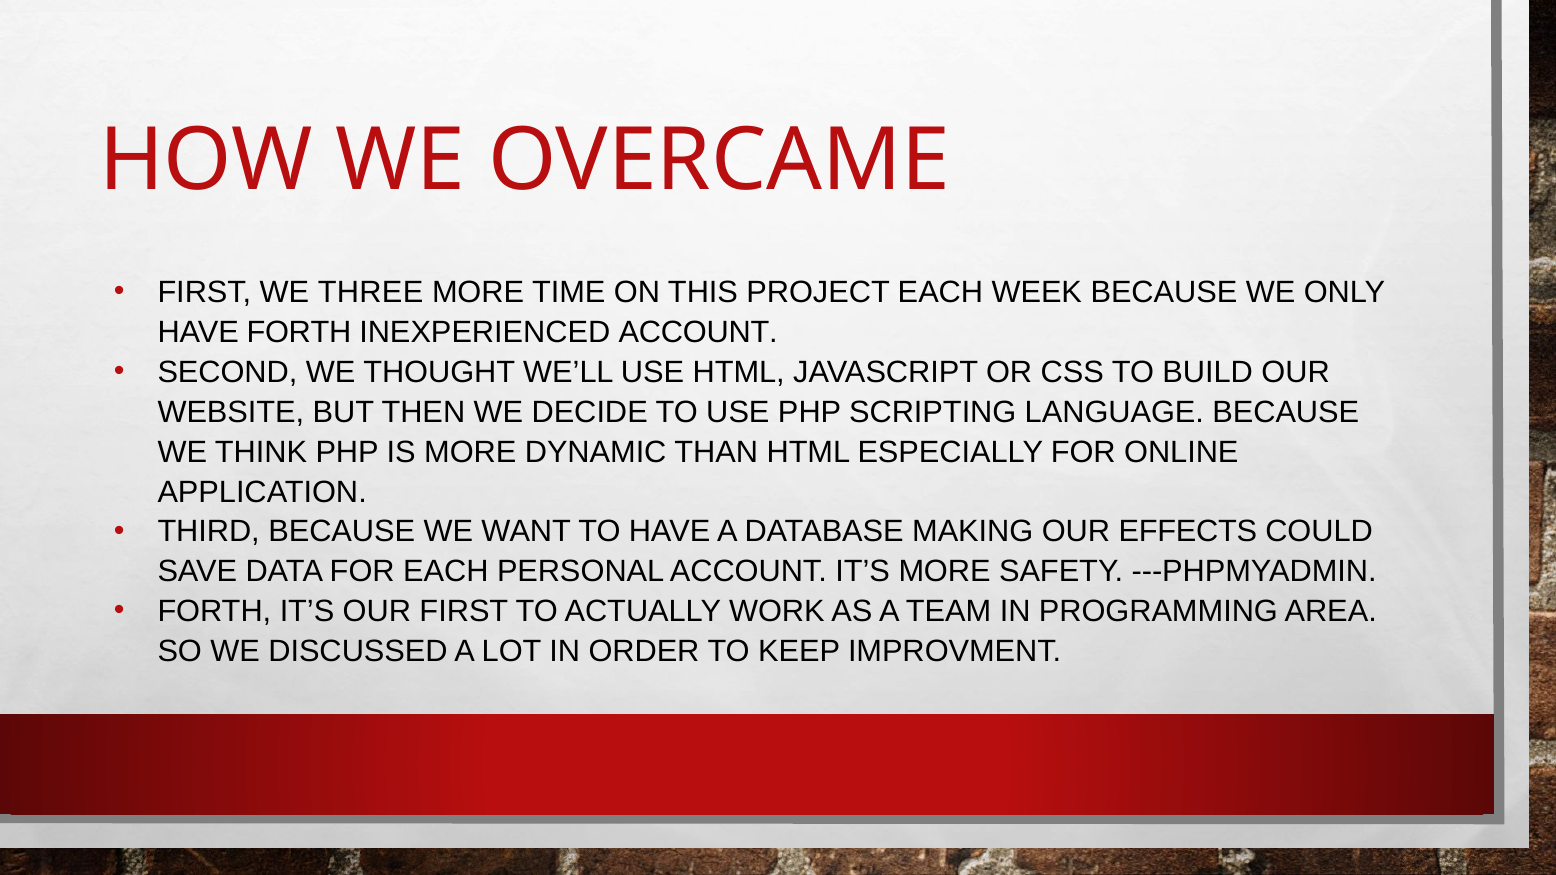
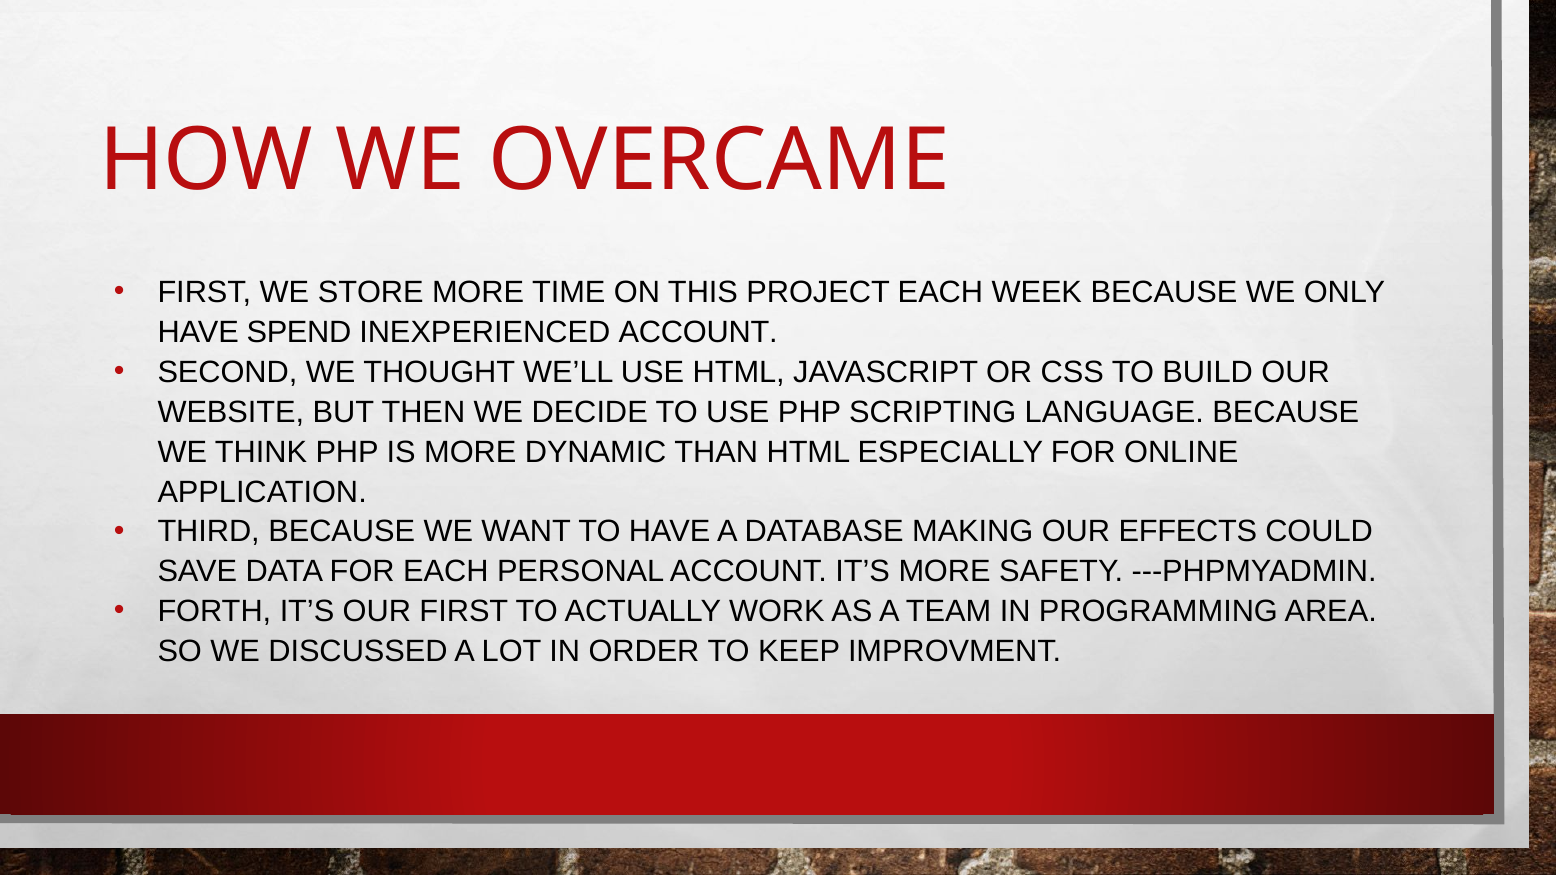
THREE: THREE -> STORE (371, 293)
HAVE FORTH: FORTH -> SPEND (299, 333)
